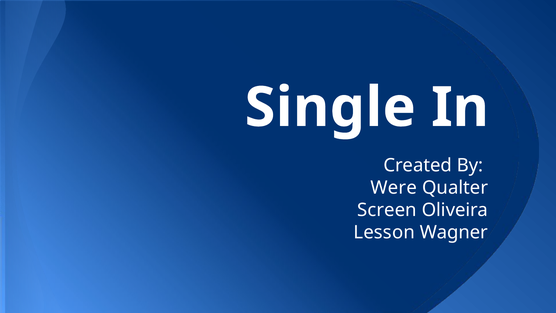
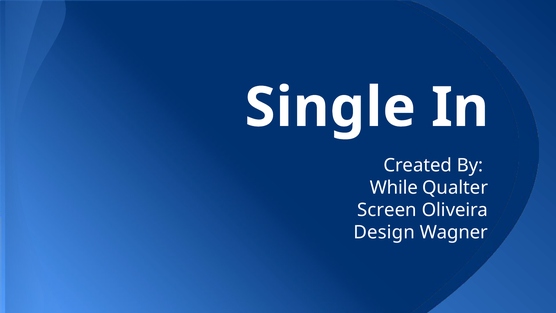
Were: Were -> While (394, 188)
Lesson: Lesson -> Design (384, 232)
